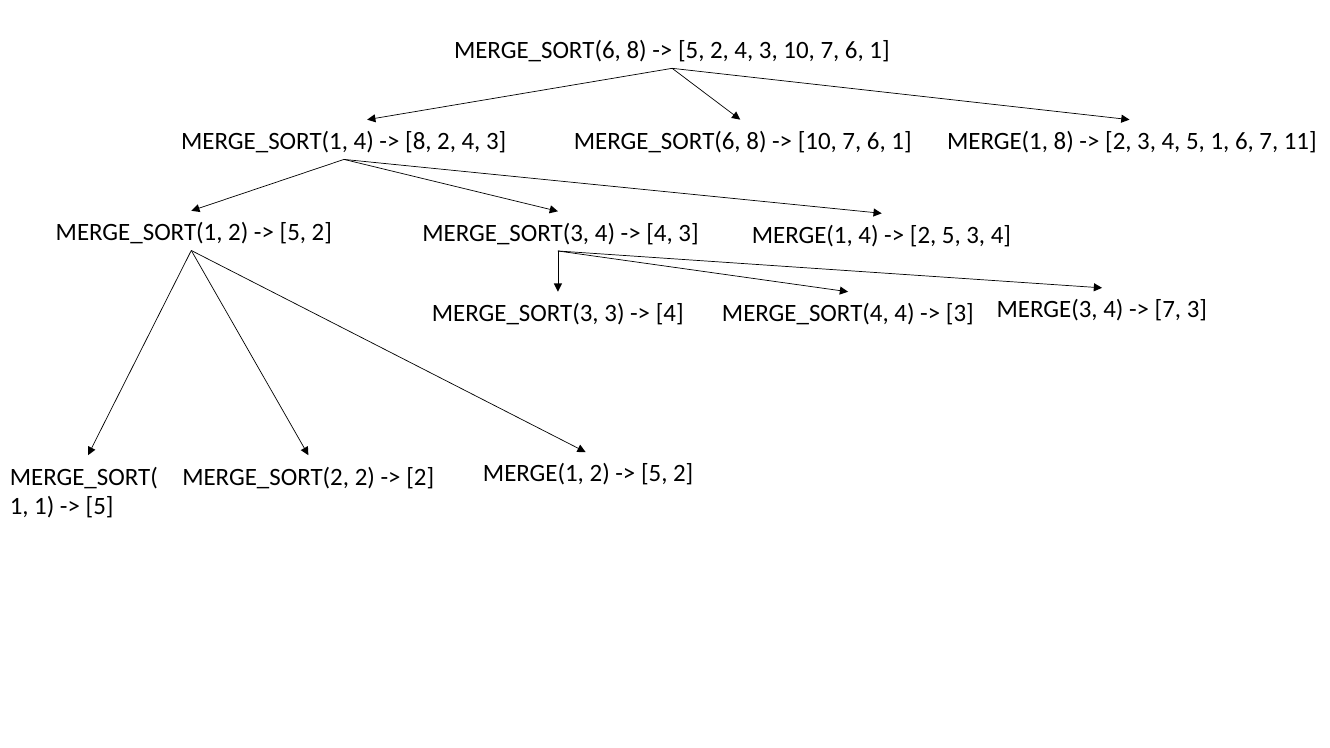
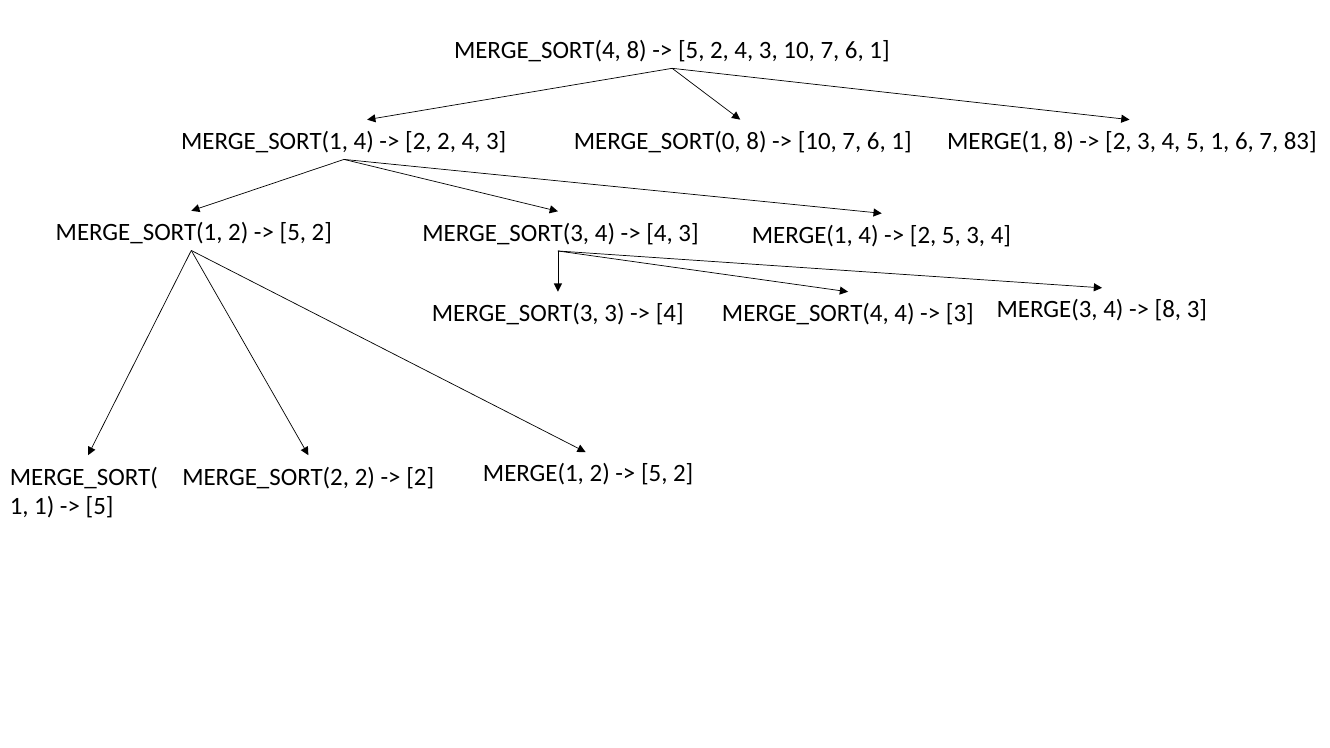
MERGE_SORT(6: MERGE_SORT(6 -> MERGE_SORT(4 (537, 50)
MERGE_SORT(6: MERGE_SORT(6 -> MERGE_SORT(0 (657, 141)
11: 11 -> 83 (1300, 141)
8: 8 -> 2 (418, 141)
7: 7 -> 8 (1168, 309)
